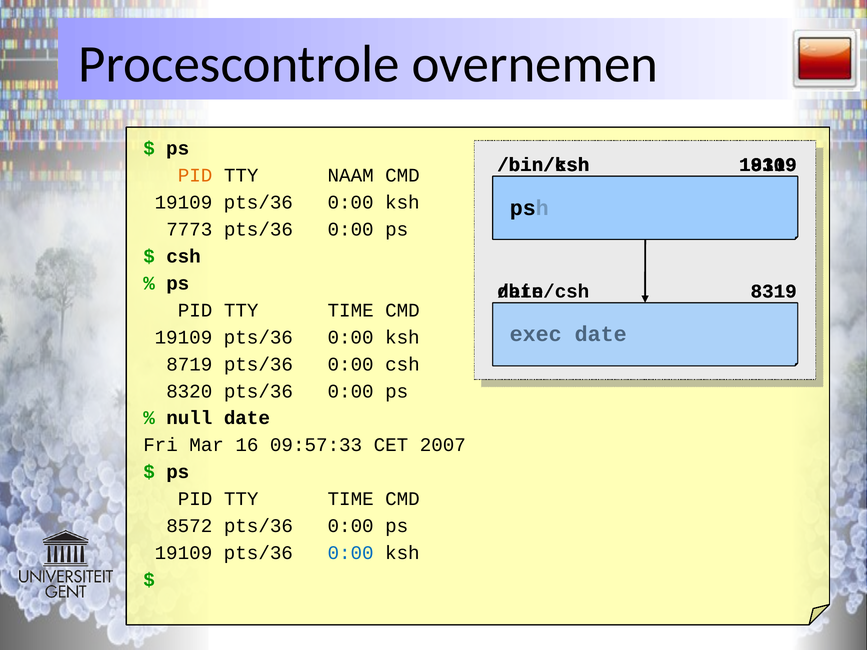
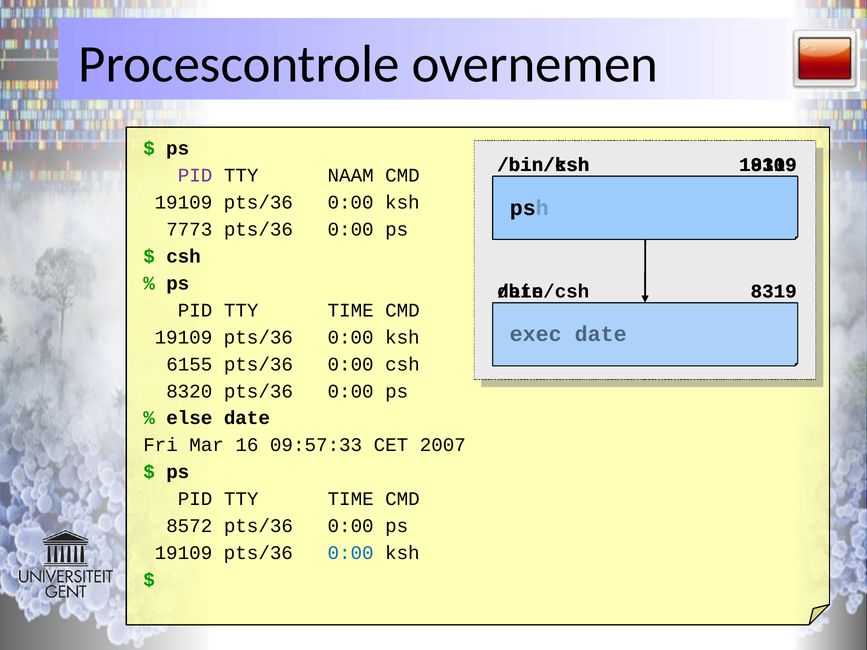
PID colour: orange -> purple (195, 176)
8719: 8719 -> 6155 (189, 364)
null: null -> else (189, 418)
